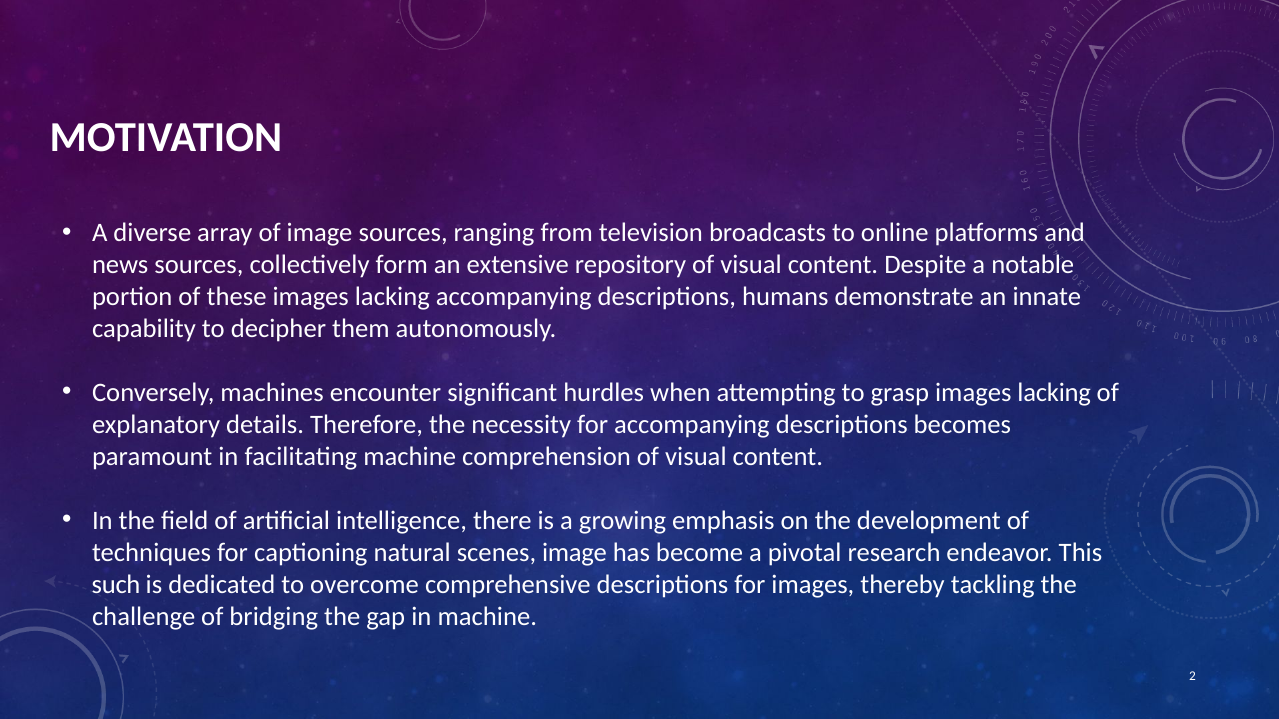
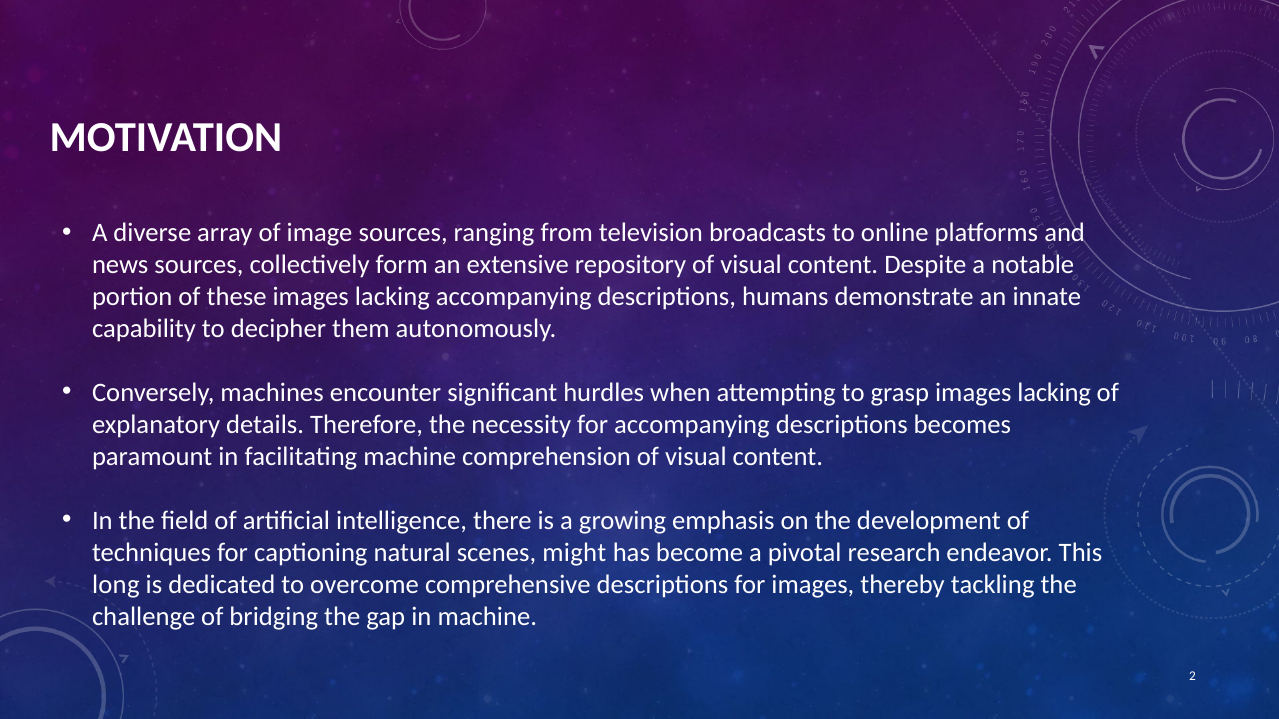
scenes image: image -> might (574, 553)
such: such -> long (116, 585)
